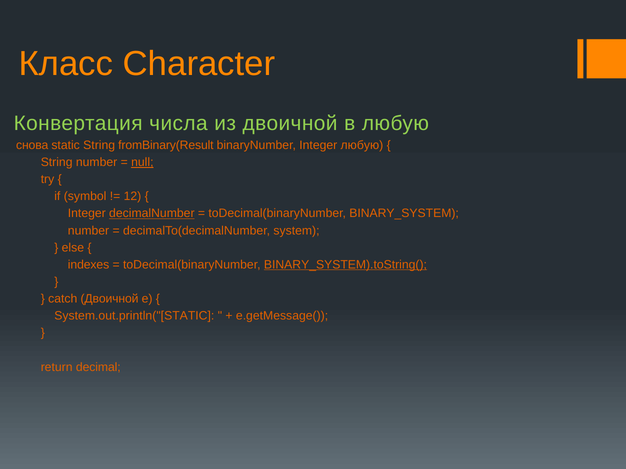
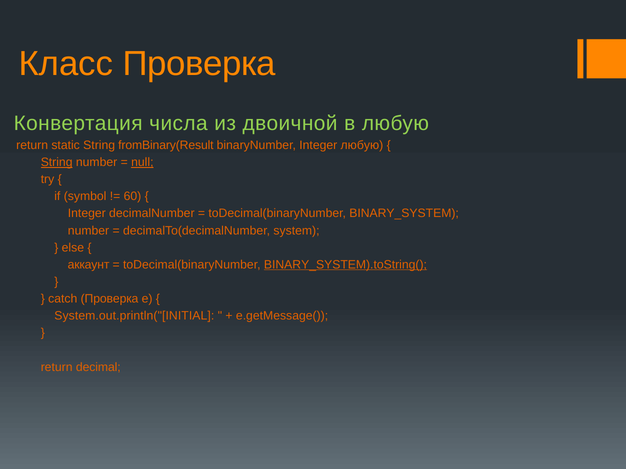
Класс Character: Character -> Проверка (199, 64)
снова: снова -> return (32, 145)
String underline: none -> present (57, 162)
12: 12 -> 60 (132, 197)
decimalNumber underline: present -> none (152, 214)
indexes: indexes -> аккаунт (89, 265)
catch Двоичной: Двоичной -> Проверка (109, 299)
System.out.println("[STATIC: System.out.println("[STATIC -> System.out.println("[INITIAL (134, 316)
